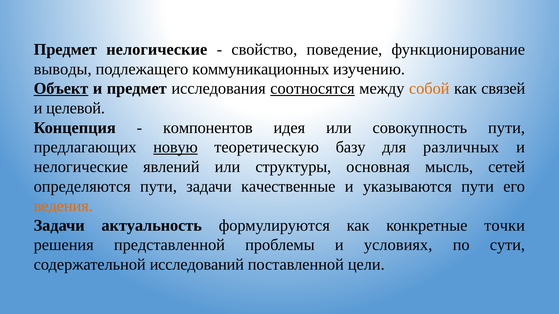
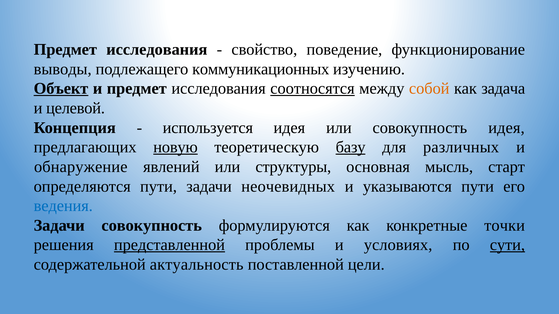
нелогические: нелогические -> исследования (157, 50)
связей: связей -> задача (503, 89)
компонентов: компонентов -> используется (208, 128)
совокупность пути: пути -> идея (506, 128)
базу underline: none -> present (351, 147)
нелогические: нелогические -> обнаружение (81, 167)
сетей: сетей -> старт (507, 167)
качественные: качественные -> неочевидных (288, 187)
ведения colour: orange -> blue (63, 206)
Задачи актуальность: актуальность -> совокупность (152, 226)
представленной underline: none -> present (169, 245)
сути underline: none -> present (507, 245)
исследований: исследований -> актуальность (197, 265)
